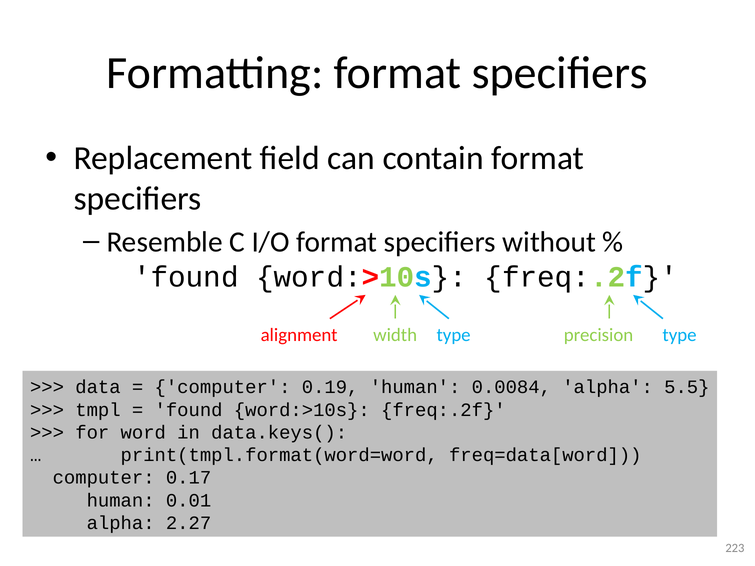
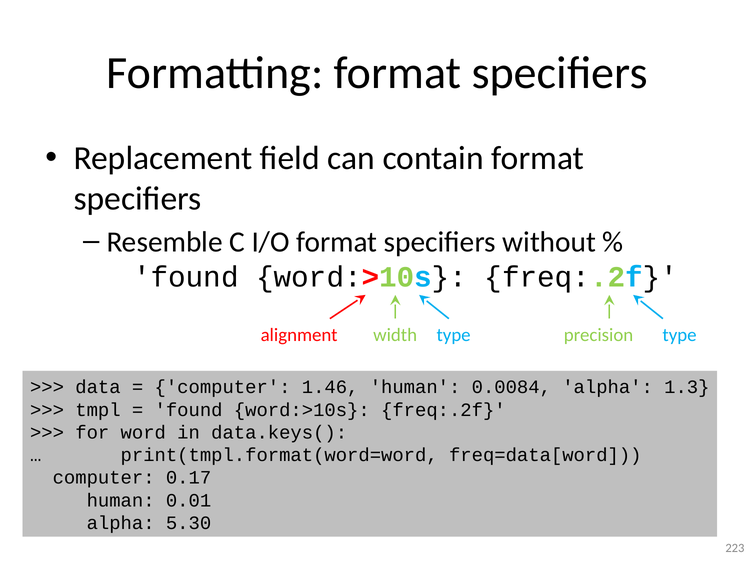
0.19: 0.19 -> 1.46 (330, 387)
5.5: 5.5 -> 1.3 (687, 387)
2.27: 2.27 -> 5.30 (189, 523)
